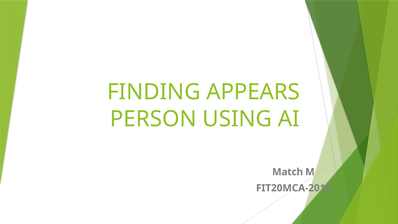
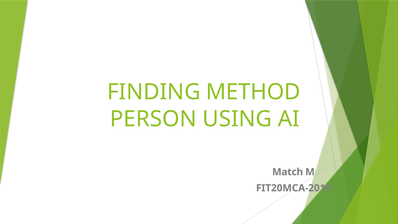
APPEARS: APPEARS -> METHOD (253, 92)
